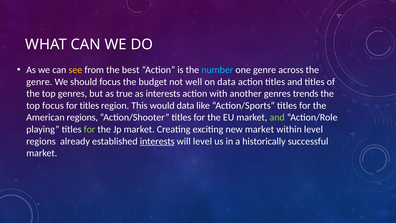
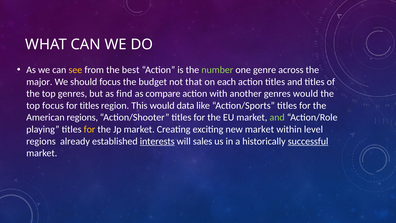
number colour: light blue -> light green (217, 70)
genre: genre -> major (39, 82)
well: well -> that (194, 82)
on data: data -> each (227, 82)
true: true -> find (124, 94)
as interests: interests -> compare (163, 94)
genres trends: trends -> would (306, 94)
for colour: light green -> yellow (90, 129)
will level: level -> sales (203, 141)
successful underline: none -> present (308, 141)
